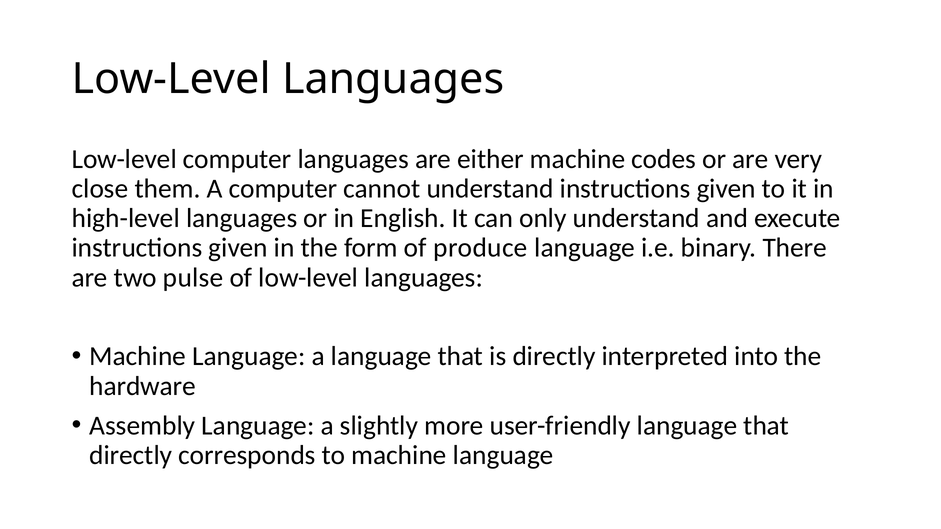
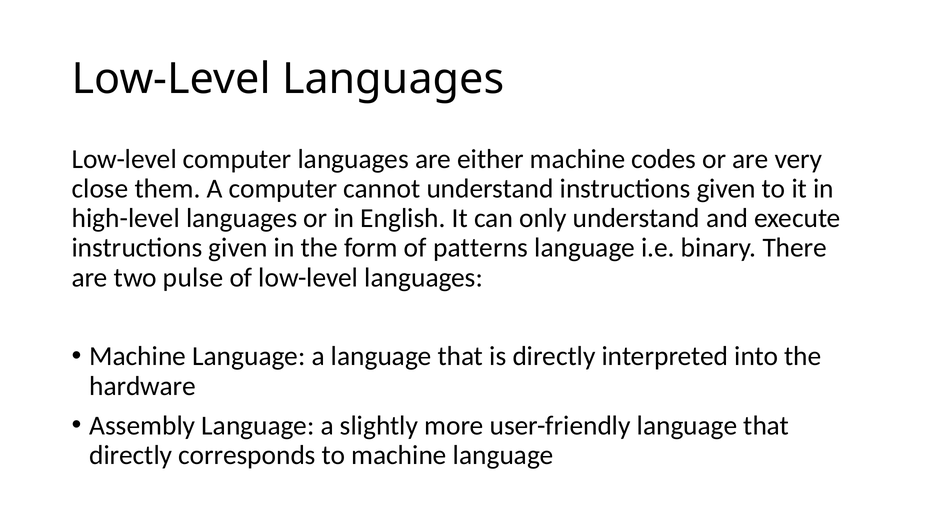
produce: produce -> patterns (481, 248)
